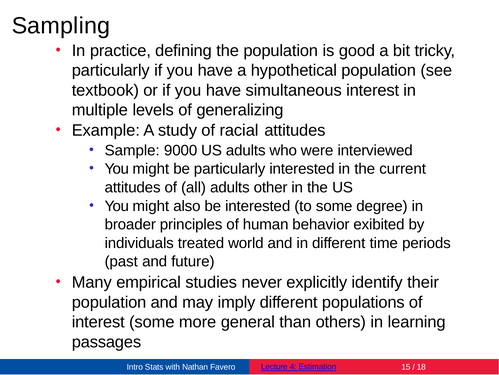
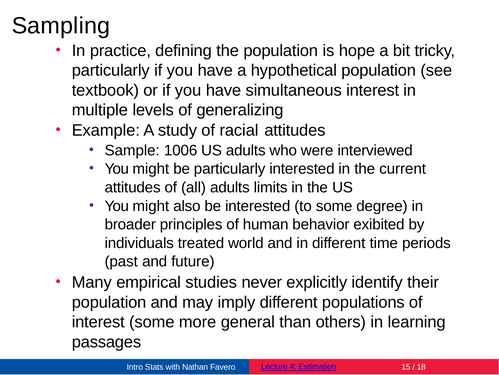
good: good -> hope (357, 51)
9000: 9000 -> 1006 (181, 150)
other: other -> limits (271, 187)
